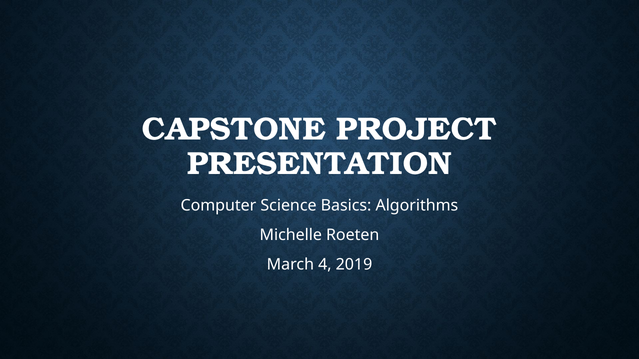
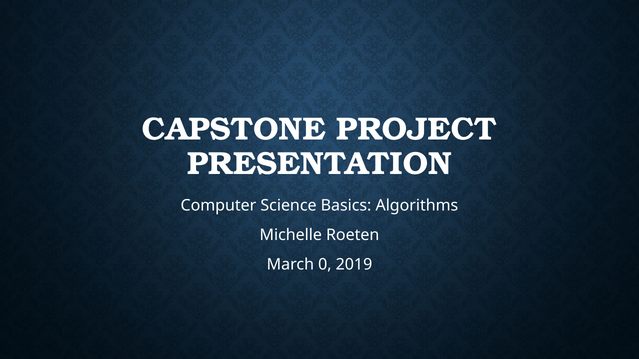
4: 4 -> 0 (325, 265)
